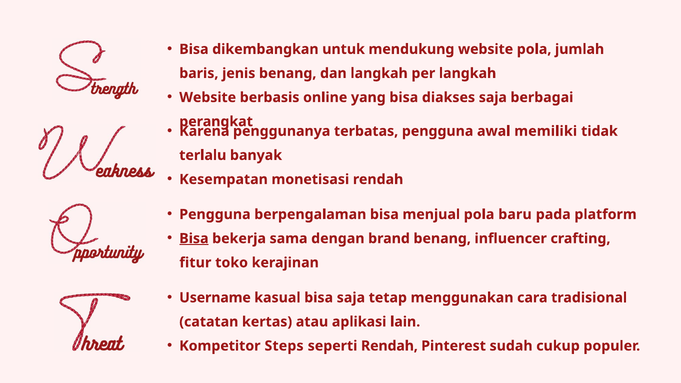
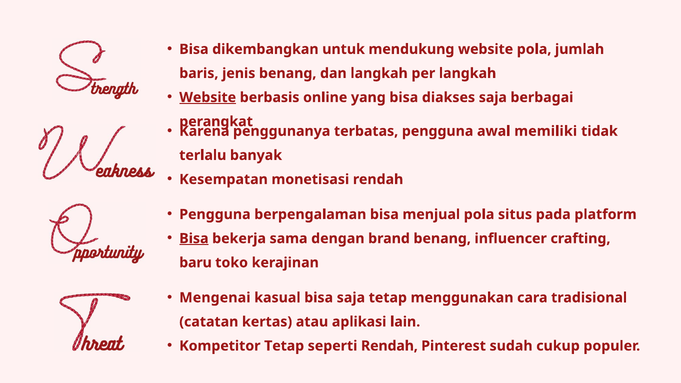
Website underline: none -> present (208, 97)
baru: baru -> situs (515, 214)
fitur: fitur -> baru (196, 263)
Username: Username -> Mengenai (215, 298)
Kompetitor Steps: Steps -> Tetap (284, 346)
